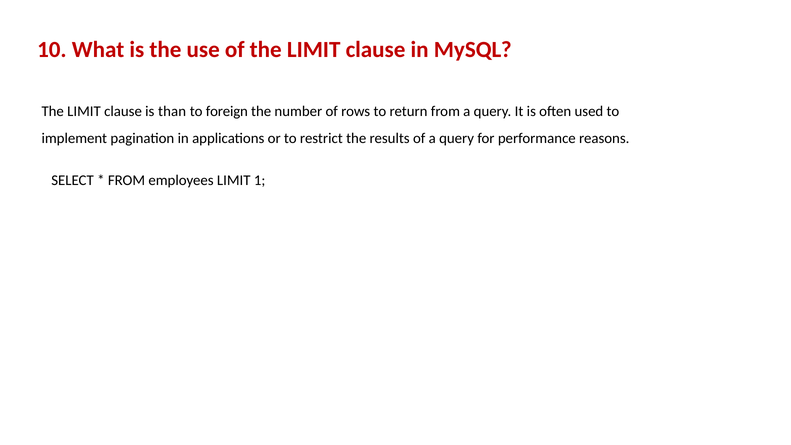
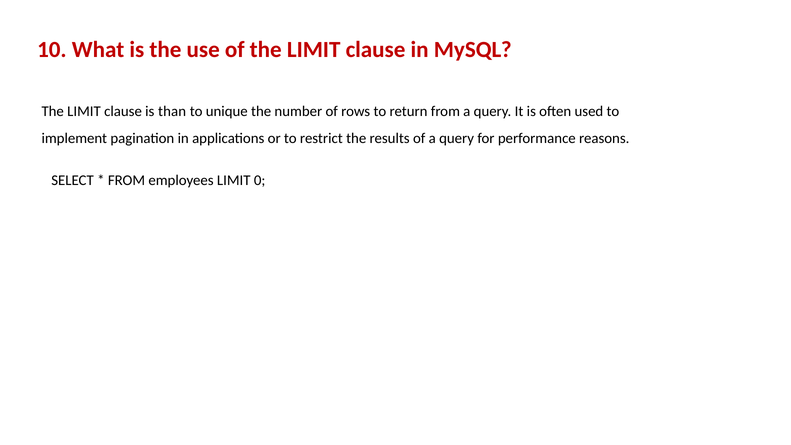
foreign: foreign -> unique (227, 111)
1: 1 -> 0 (260, 180)
